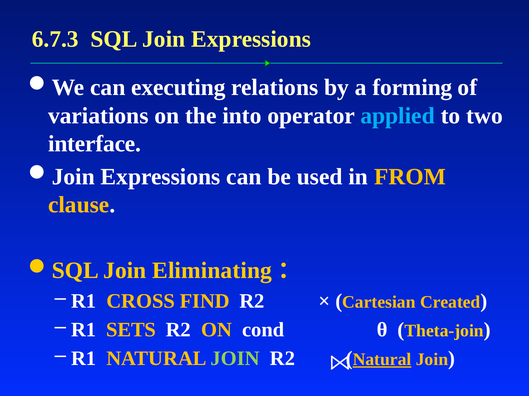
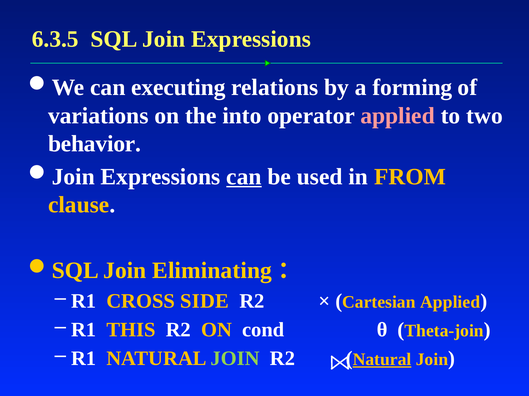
6.7.3: 6.7.3 -> 6.3.5 (55, 39)
applied colour: light blue -> pink (398, 116)
interface: interface -> behavior (95, 144)
can underline: none -> present (244, 177)
FIND: FIND -> SIDE (205, 301)
Cartesian Created: Created -> Applied (450, 302)
SETS: SETS -> THIS (131, 330)
